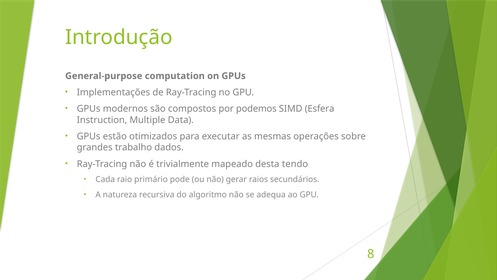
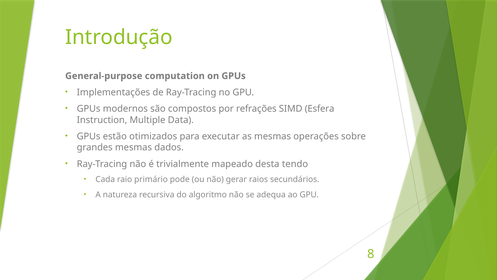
podemos: podemos -> refrações (256, 109)
grandes trabalho: trabalho -> mesmas (133, 147)
